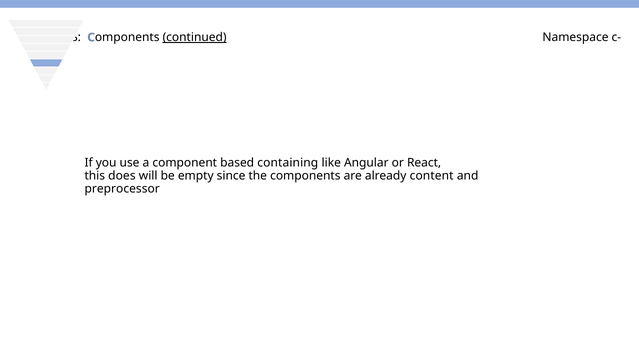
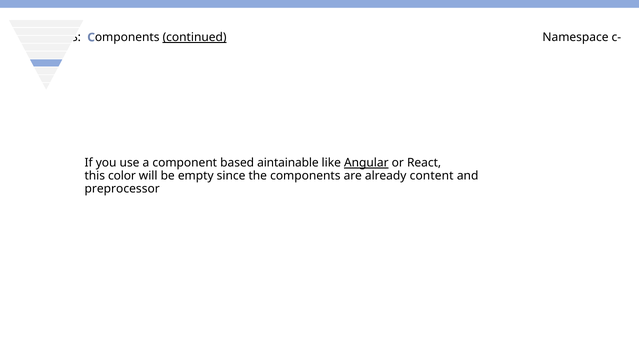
containing: containing -> aintainable (288, 163)
Angular underline: none -> present (366, 163)
does: does -> color (122, 176)
